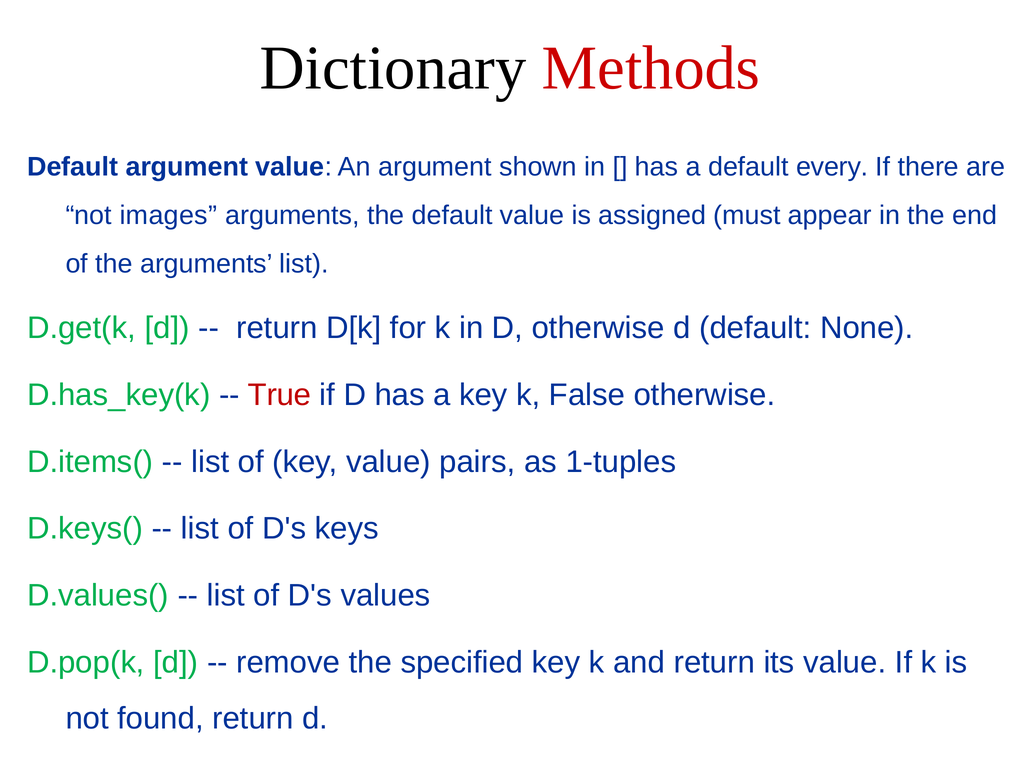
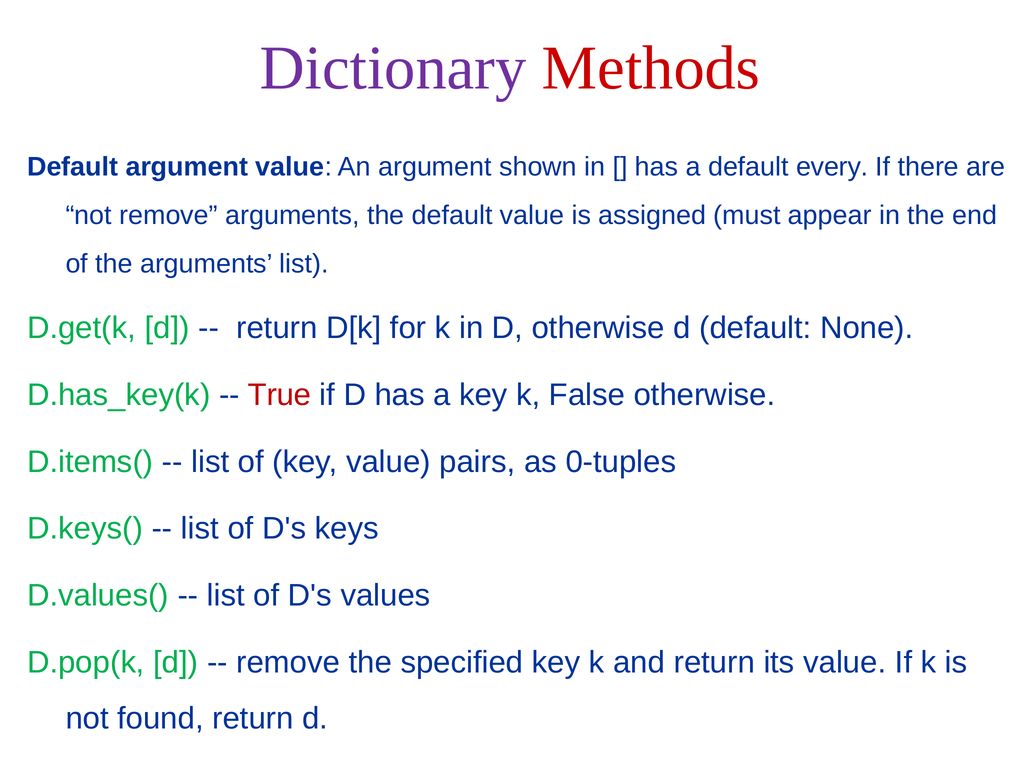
Dictionary colour: black -> purple (393, 68)
not images: images -> remove (169, 215)
1-tuples: 1-tuples -> 0-tuples (621, 462)
